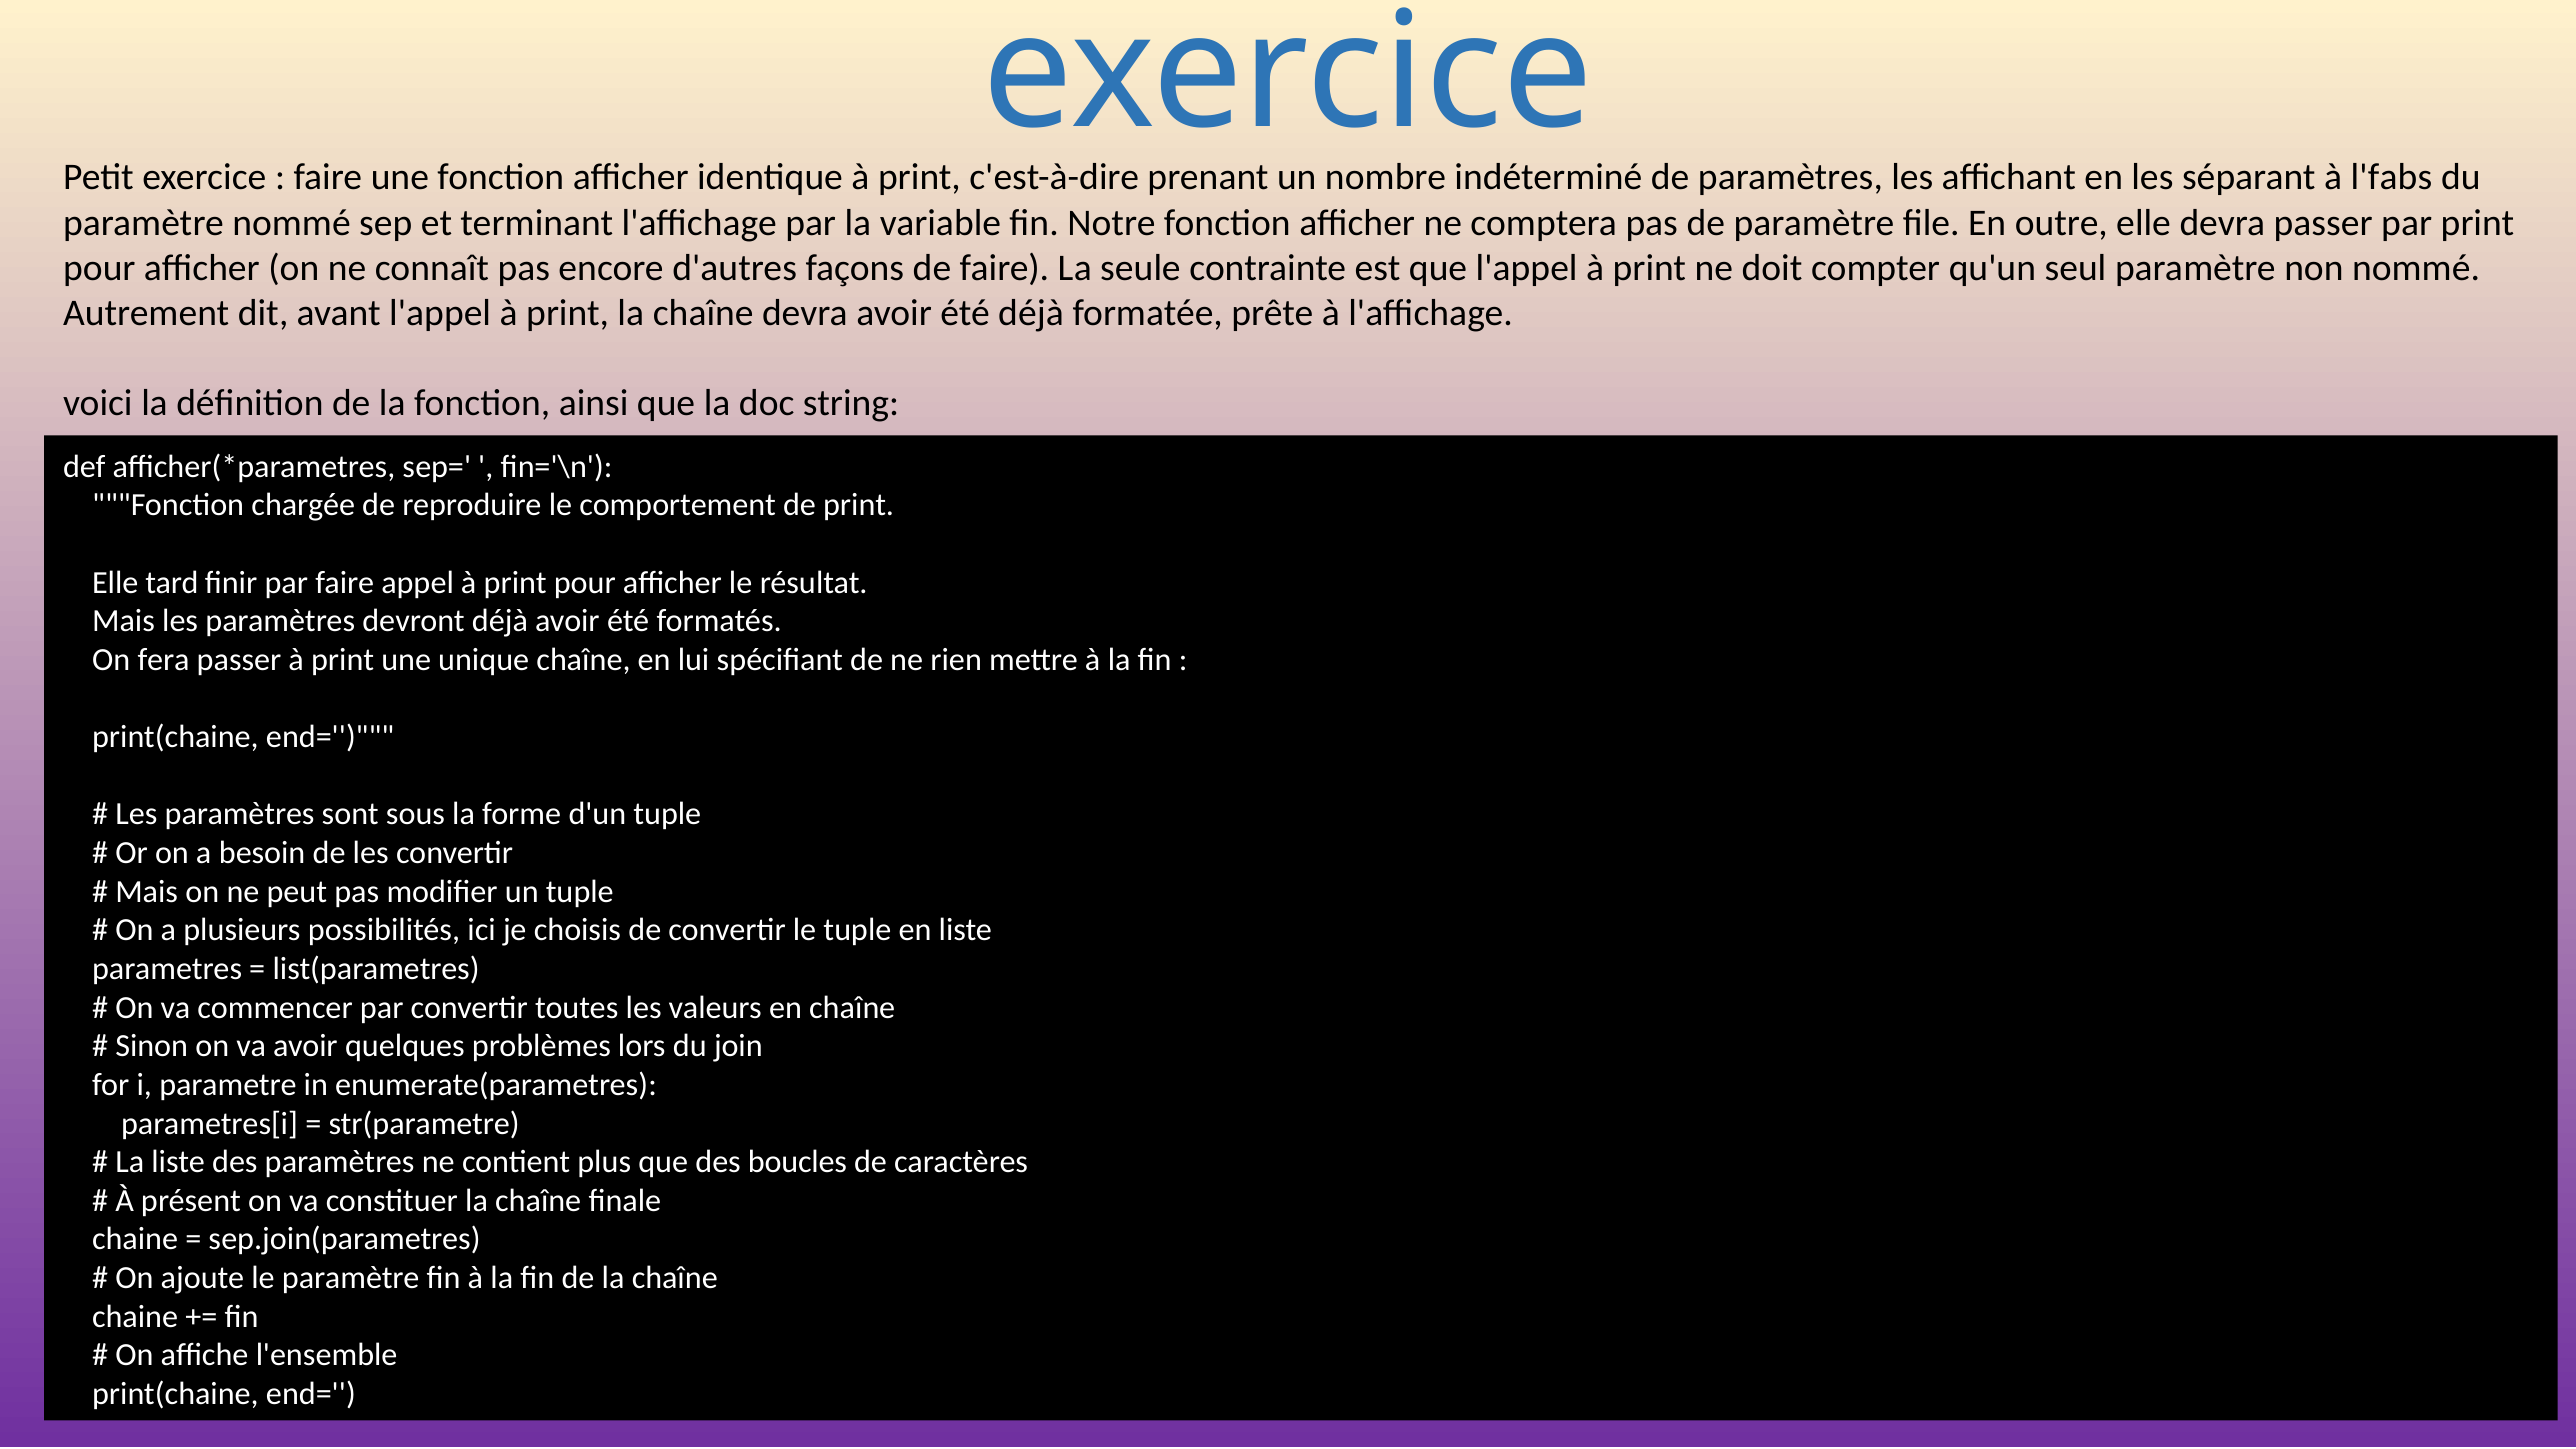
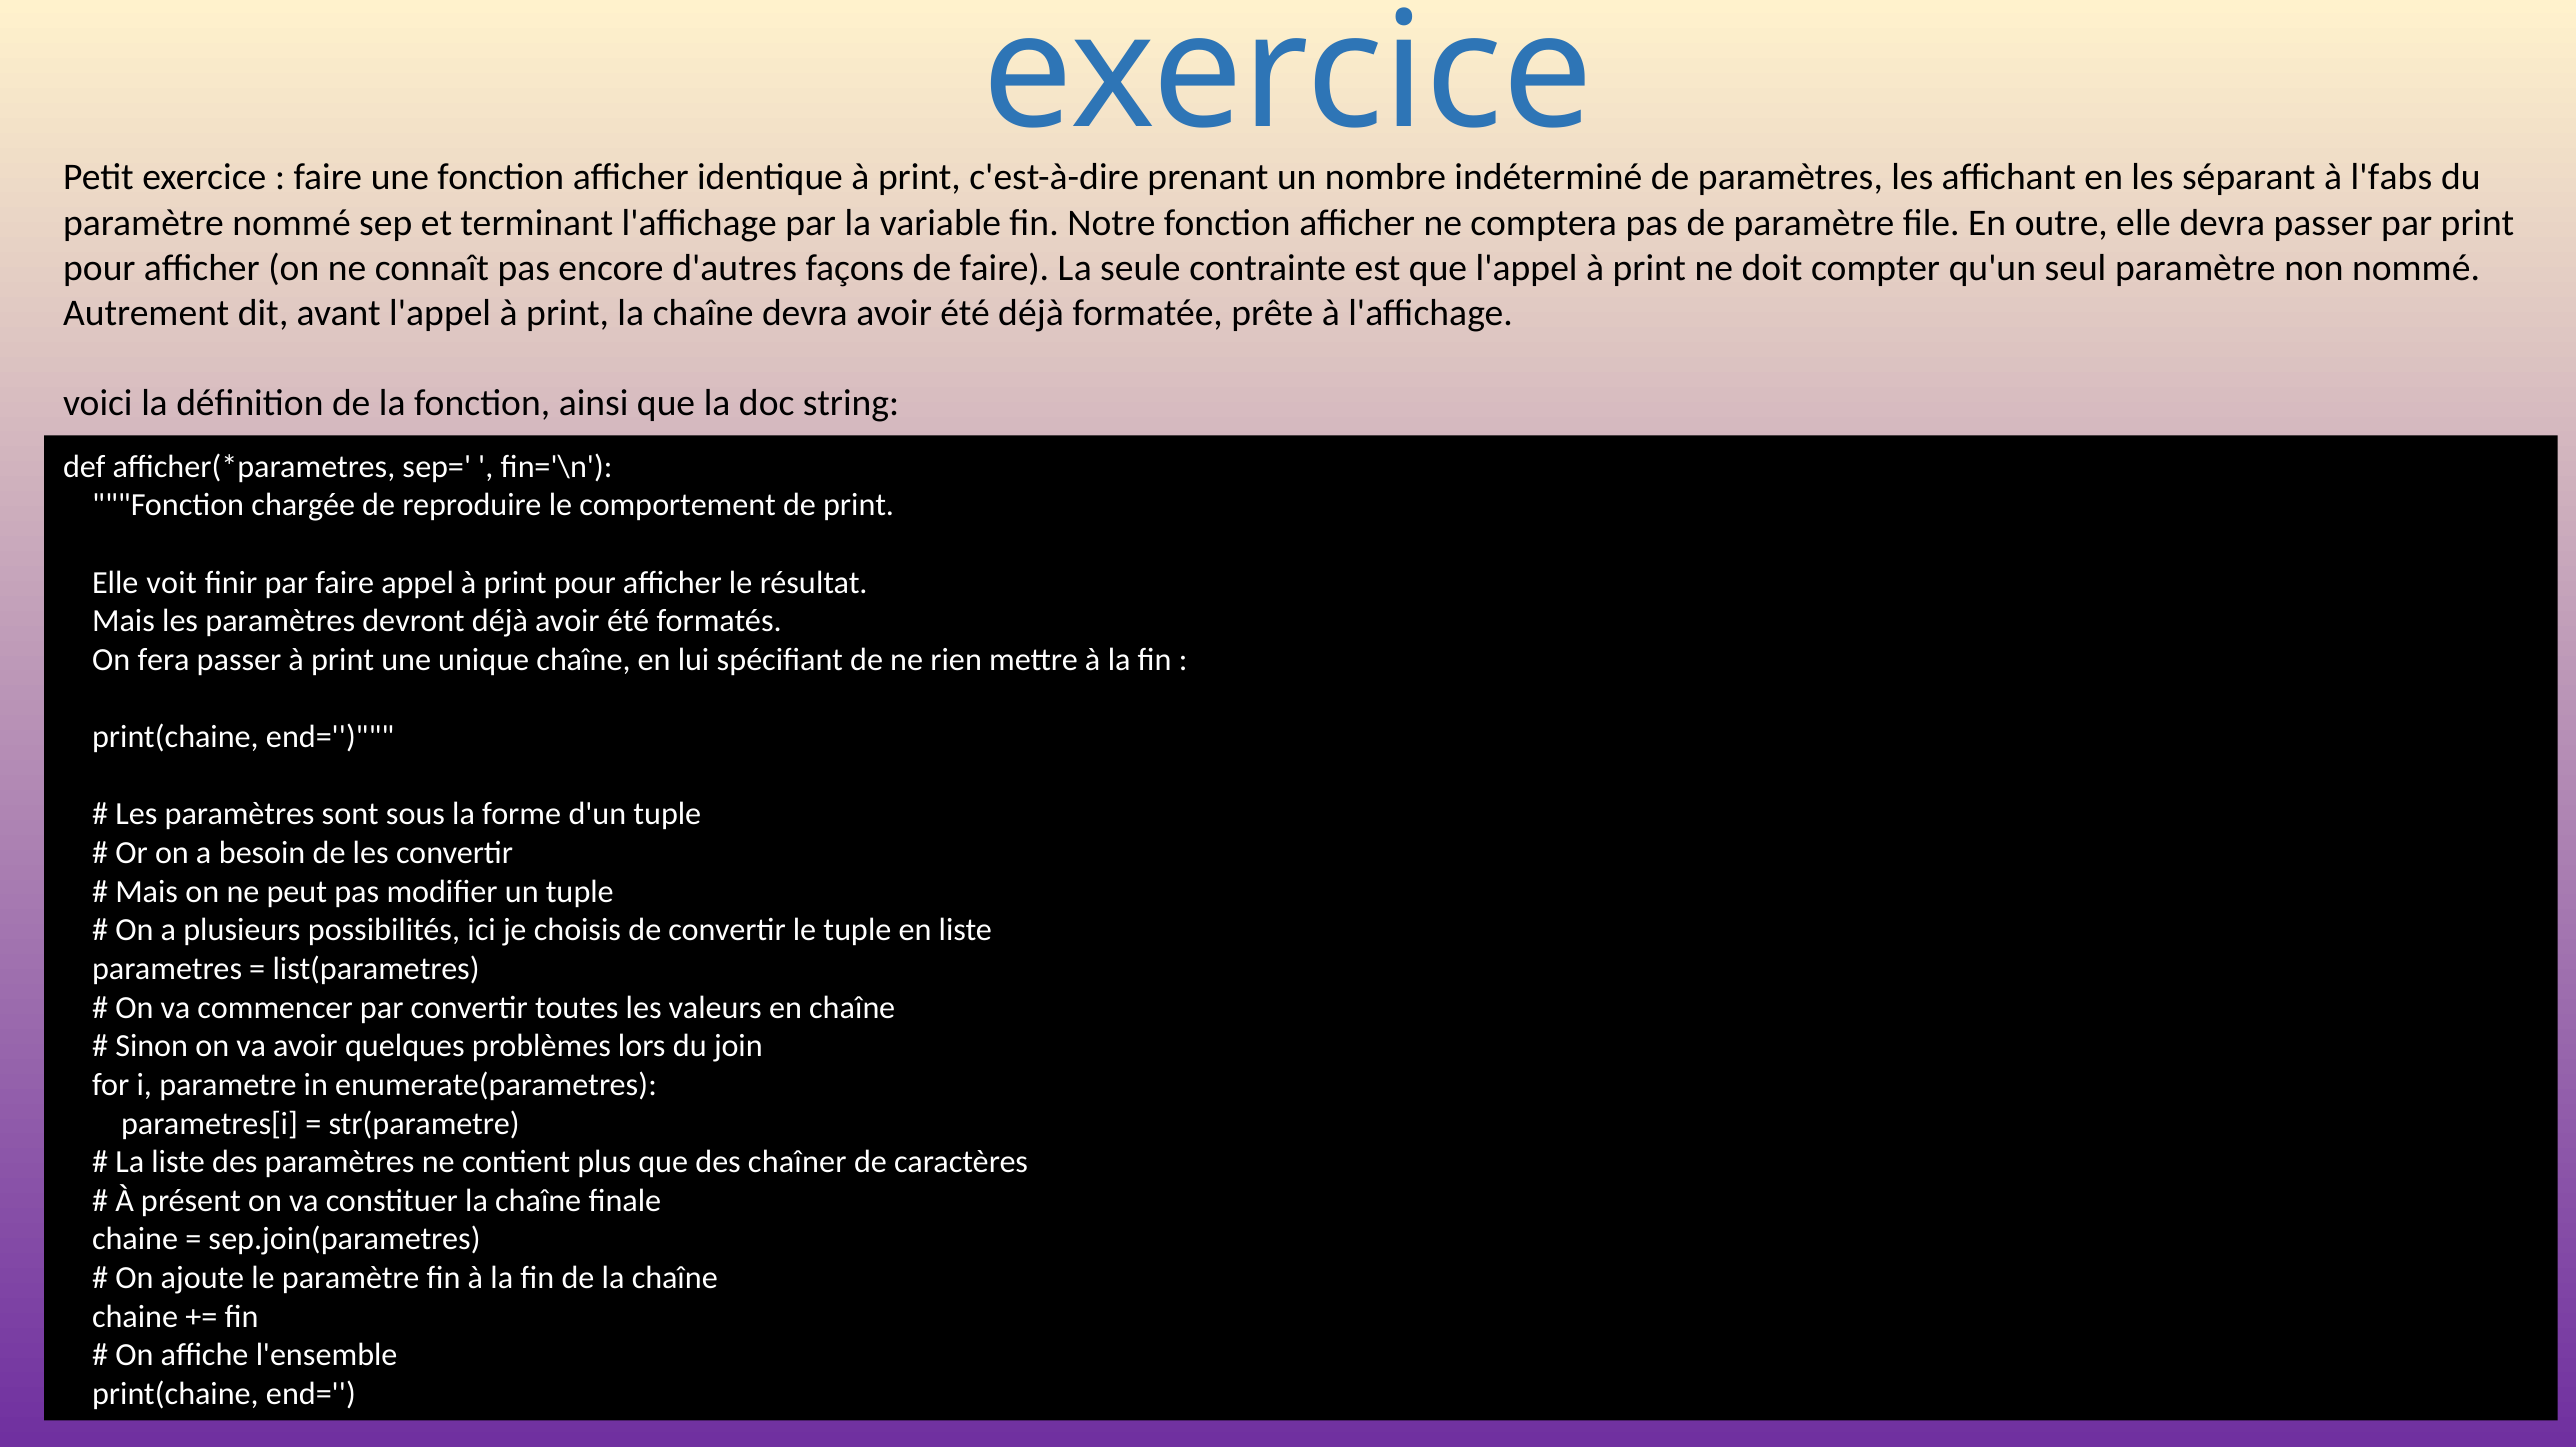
tard: tard -> voit (172, 582)
boucles: boucles -> chaîner (797, 1162)
